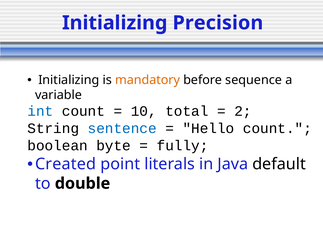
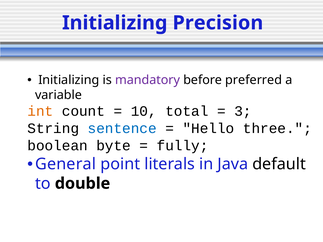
mandatory colour: orange -> purple (148, 80)
sequence: sequence -> preferred (254, 80)
int colour: blue -> orange (40, 111)
2: 2 -> 3 (243, 111)
Hello count: count -> three (277, 129)
Created: Created -> General (66, 164)
